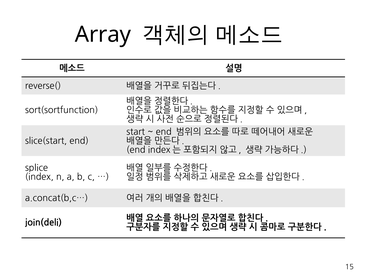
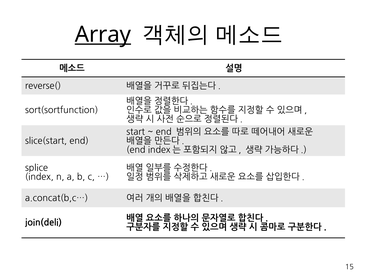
Array underline: none -> present (103, 35)
